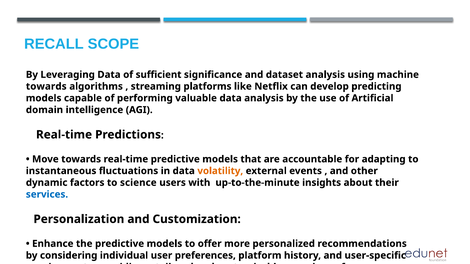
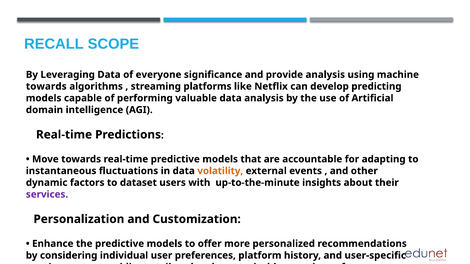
of sufficient: sufficient -> everyone (159, 75)
dataset: dataset -> provide (284, 75)
science: science -> dataset (138, 183)
services colour: blue -> purple (47, 195)
